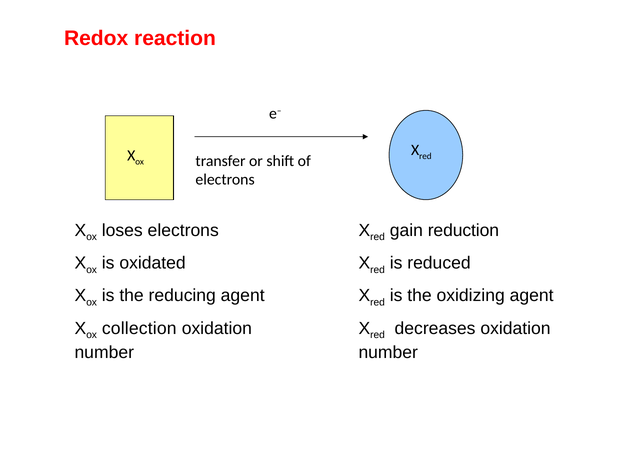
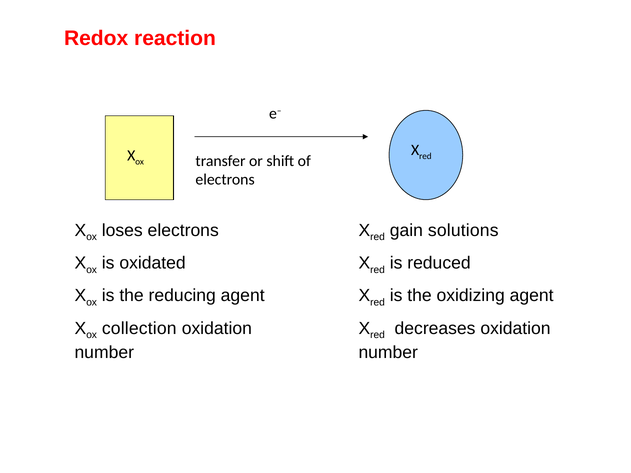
reduction: reduction -> solutions (463, 230)
